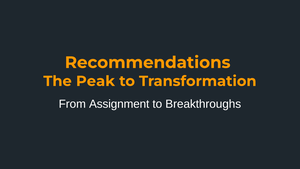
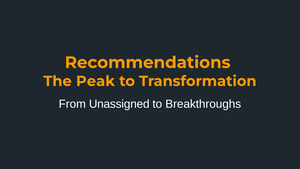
Assignment: Assignment -> Unassigned (119, 104)
